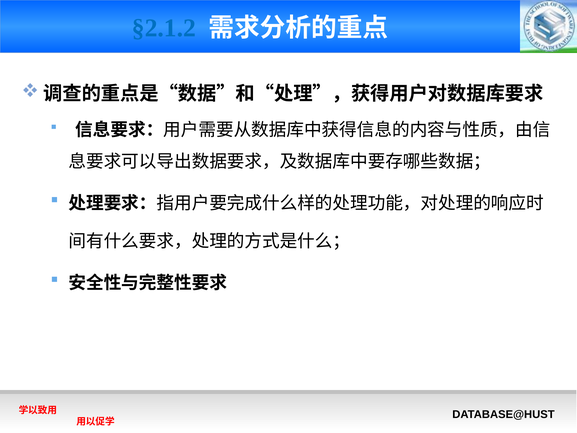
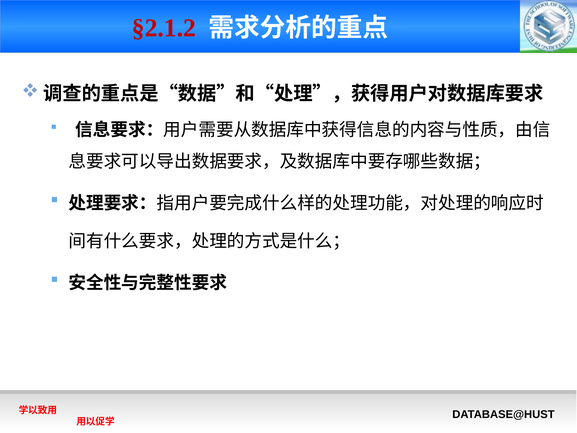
§2.1.2 colour: blue -> red (164, 28)
